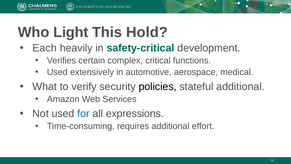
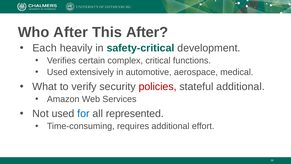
Who Light: Light -> After (71, 32)
This Hold: Hold -> After (147, 32)
policies colour: black -> red (158, 86)
expressions: expressions -> represented (135, 113)
